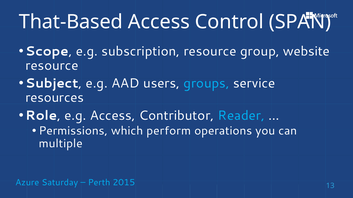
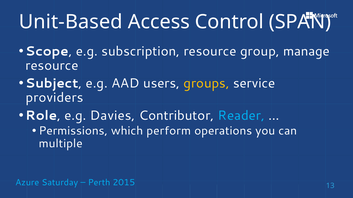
That-Based: That-Based -> Unit-Based (71, 22)
website: website -> manage (306, 51)
groups colour: light blue -> yellow (206, 84)
resources: resources -> providers (55, 98)
e.g Access: Access -> Davies (113, 116)
